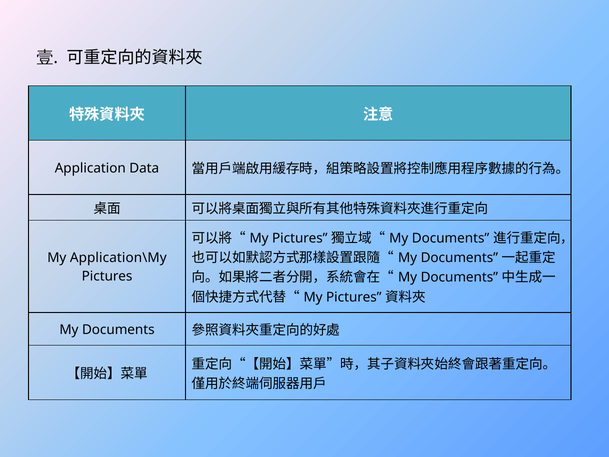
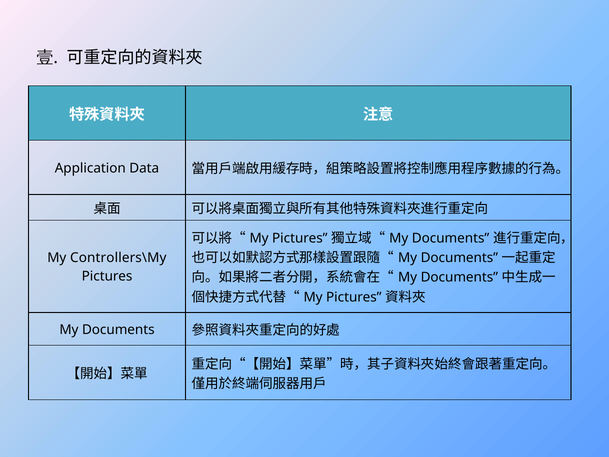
Application\My: Application\My -> Controllers\My (118, 258)
